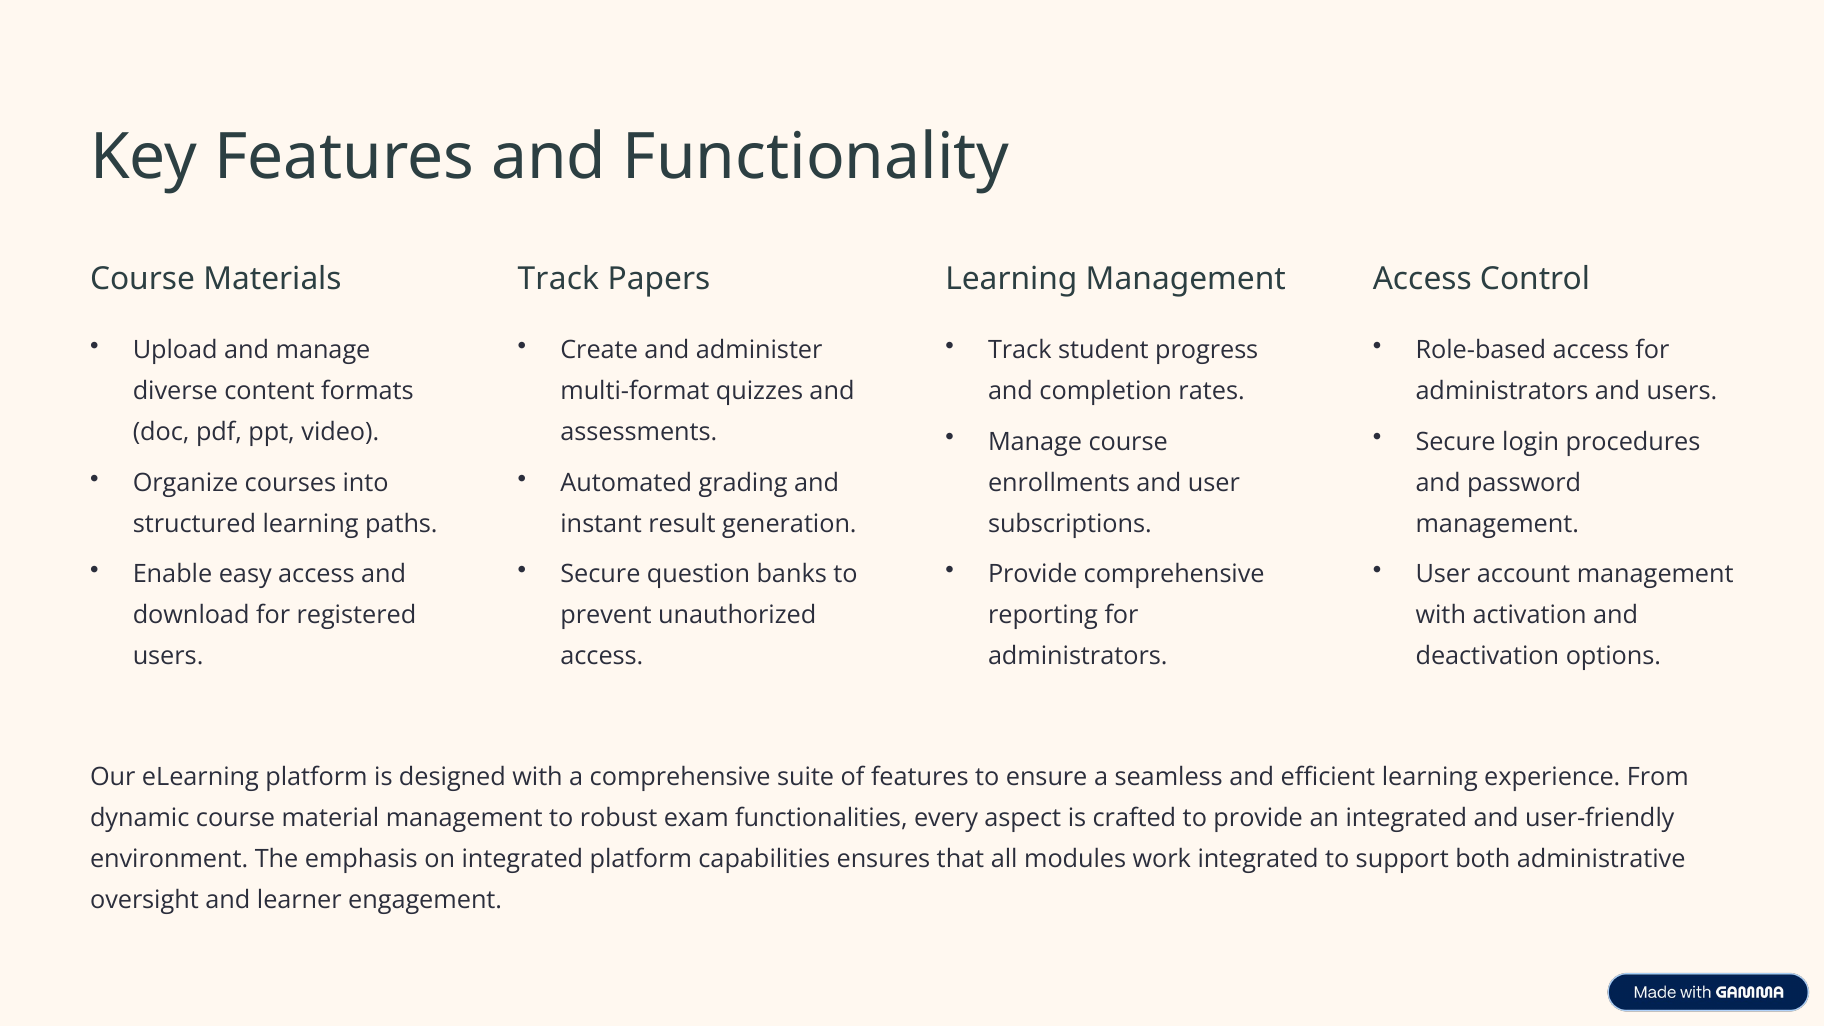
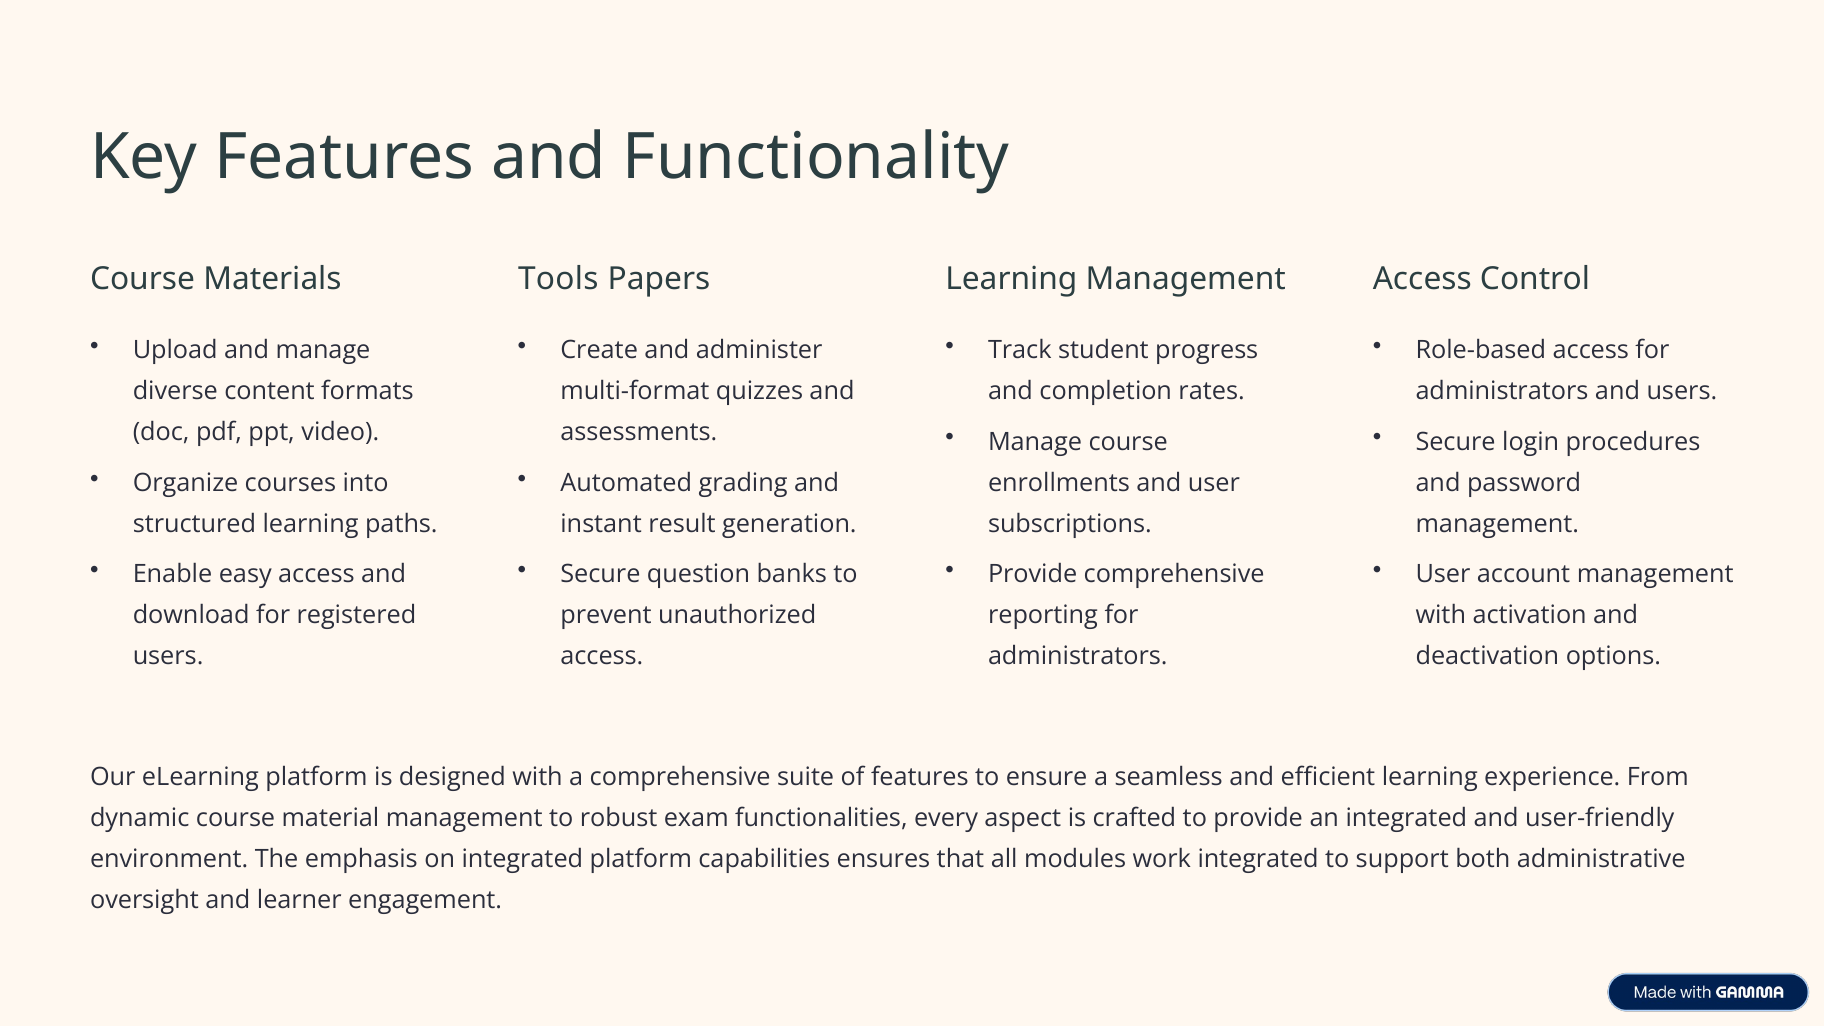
Track: Track -> Tools (558, 279)
